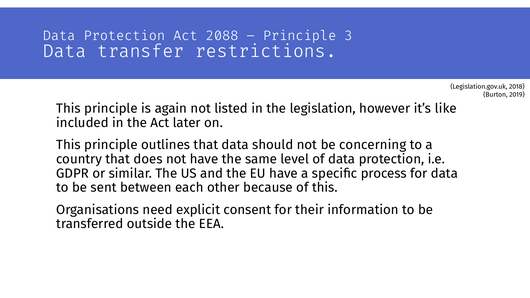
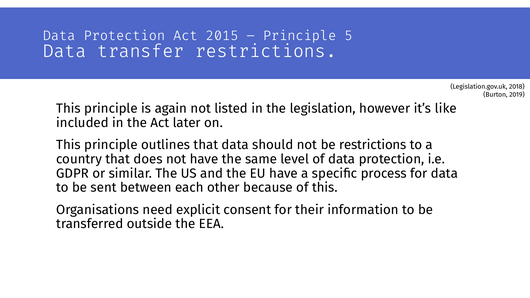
2088: 2088 -> 2015 (222, 36)
3: 3 -> 5 (348, 36)
be concerning: concerning -> restrictions (373, 145)
